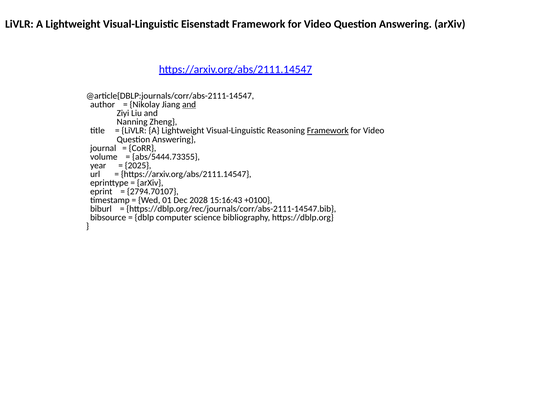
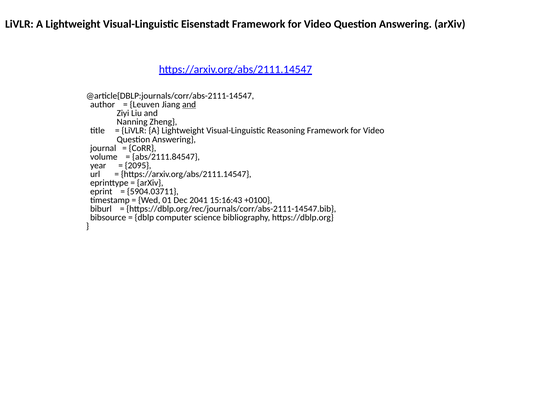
Nikolay: Nikolay -> Leuven (145, 105)
Framework underline: present -> none (328, 131)
abs/5444.73355: abs/5444.73355 -> abs/2111.84547 (166, 157)
2025: 2025 -> 2095 (138, 165)
2794.70107: 2794.70107 -> 5904.03711 (153, 192)
2028: 2028 -> 2041 (199, 200)
